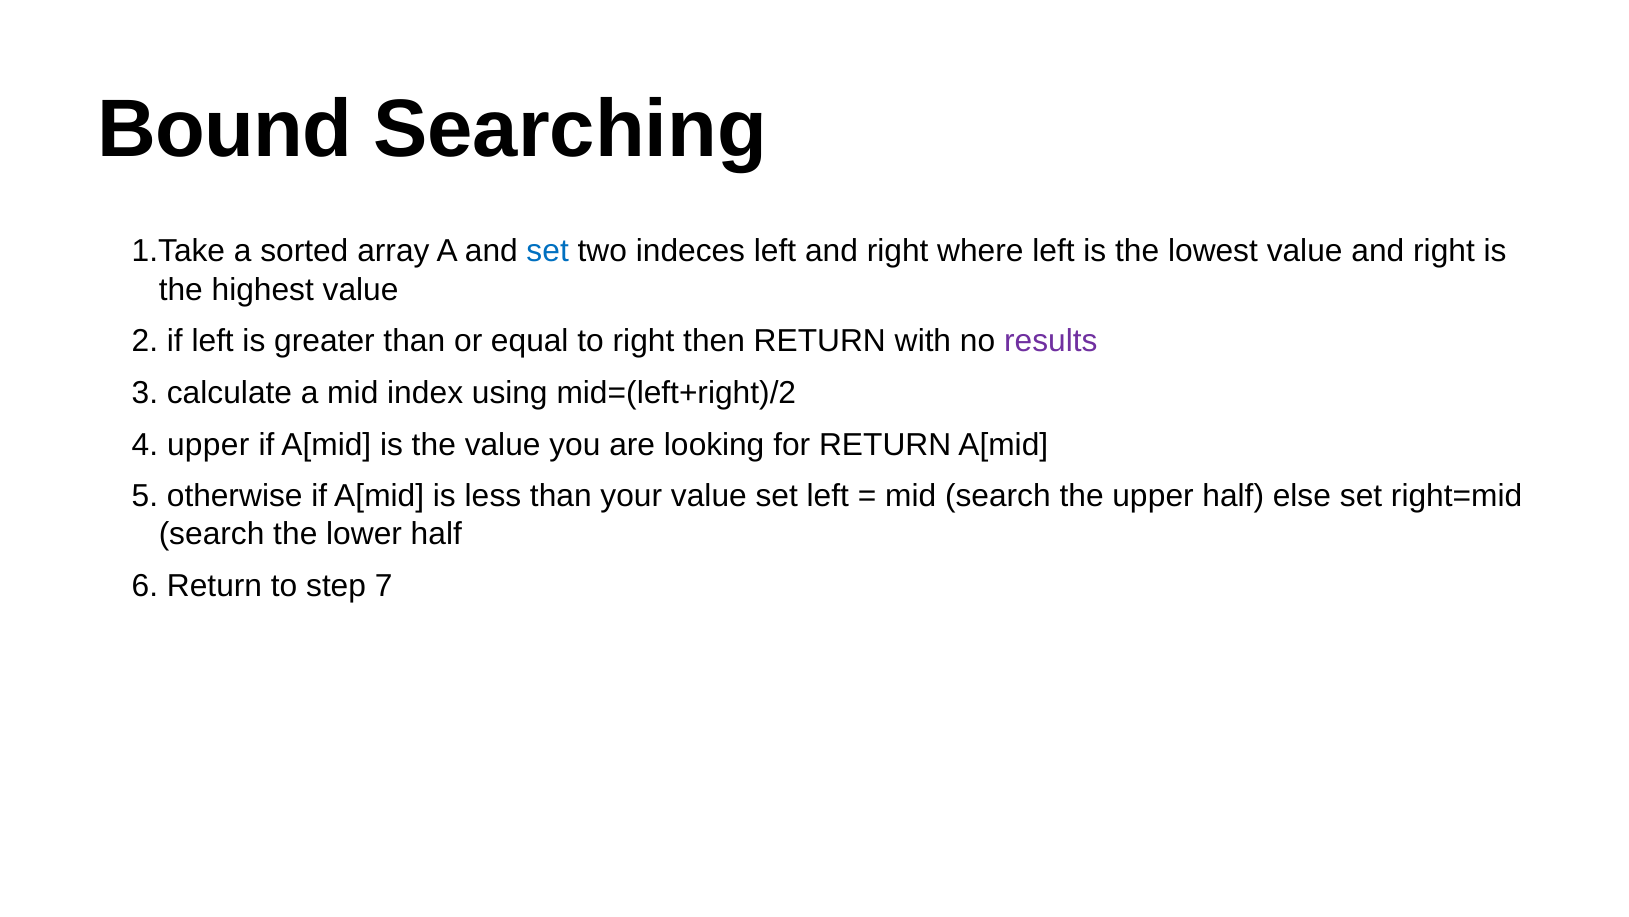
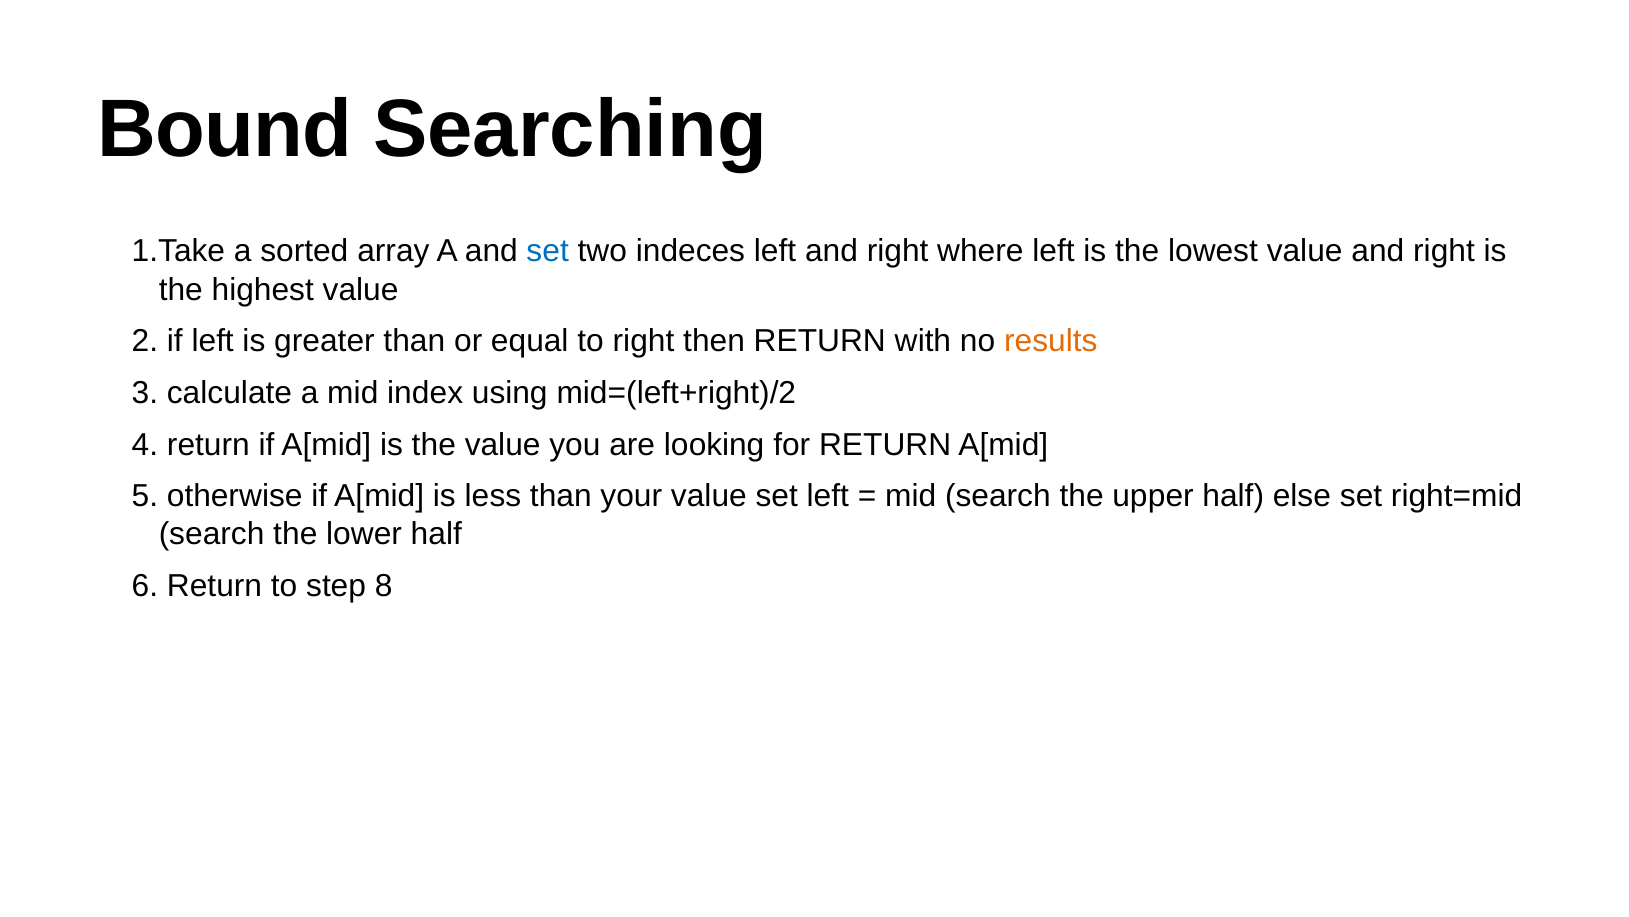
results colour: purple -> orange (1051, 341)
4 upper: upper -> return (208, 444)
7: 7 -> 8 (384, 586)
